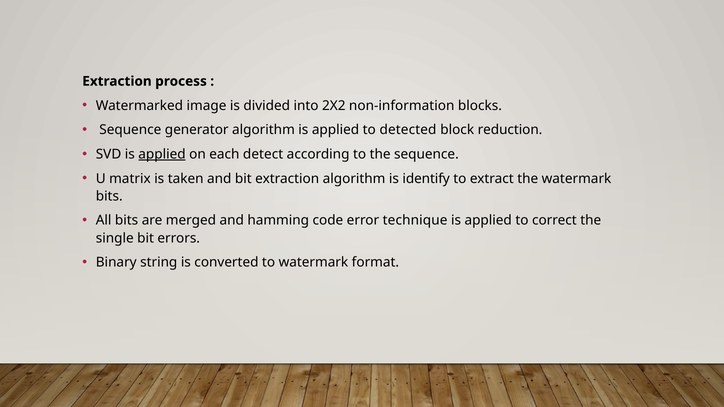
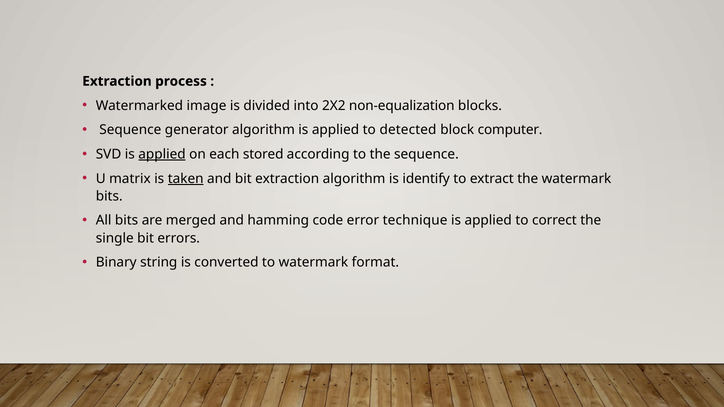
non-information: non-information -> non-equalization (402, 106)
reduction: reduction -> computer (510, 130)
detect: detect -> stored (263, 154)
taken underline: none -> present (186, 179)
